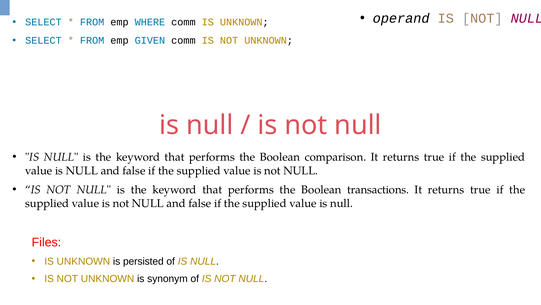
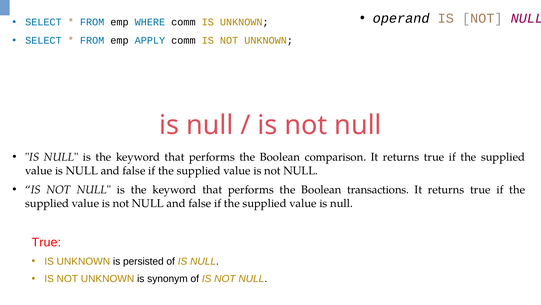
GIVEN: GIVEN -> APPLY (150, 40)
Files: Files -> True (46, 242)
